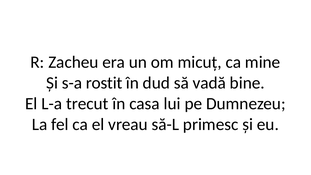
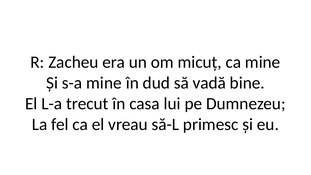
s-a rostit: rostit -> mine (104, 83)
